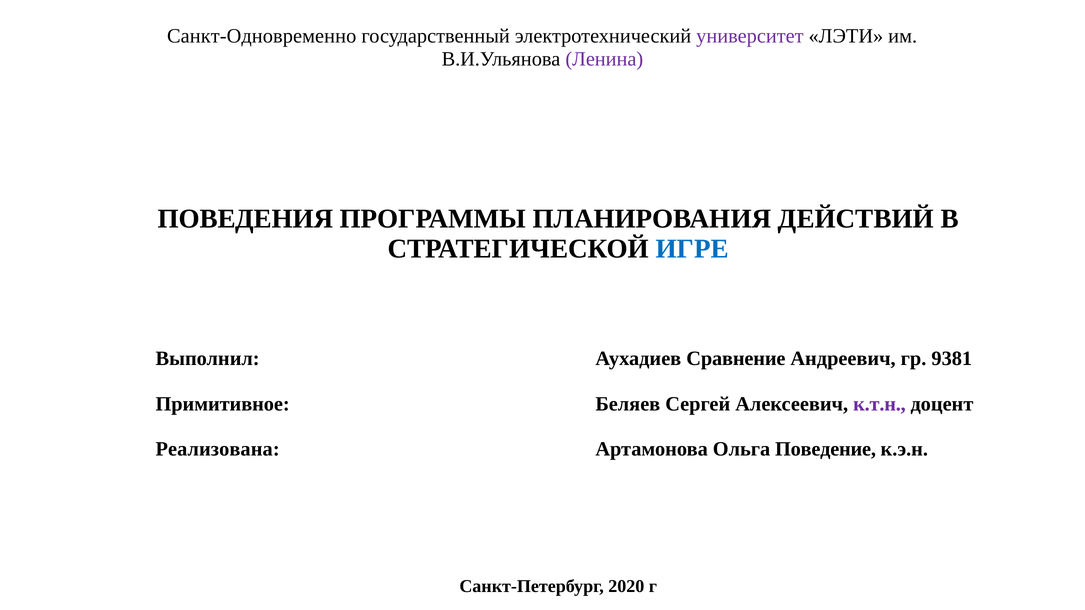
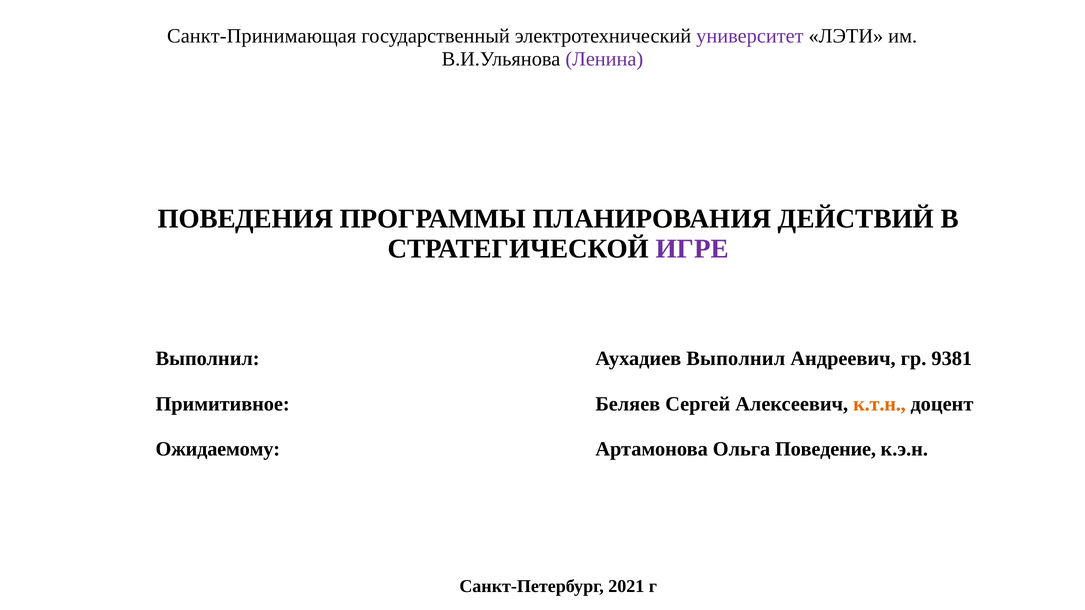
Санкт-Одновременно: Санкт-Одновременно -> Санкт-Принимающая (262, 36)
ИГРЕ colour: blue -> purple (692, 249)
Аухадиев Сравнение: Сравнение -> Выполнил (736, 359)
к.т.н colour: purple -> orange (879, 404)
Реализована: Реализована -> Ожидаемому (218, 449)
2020: 2020 -> 2021 (626, 587)
